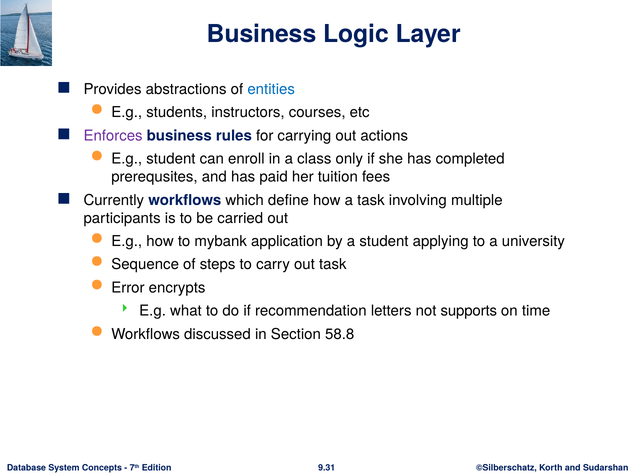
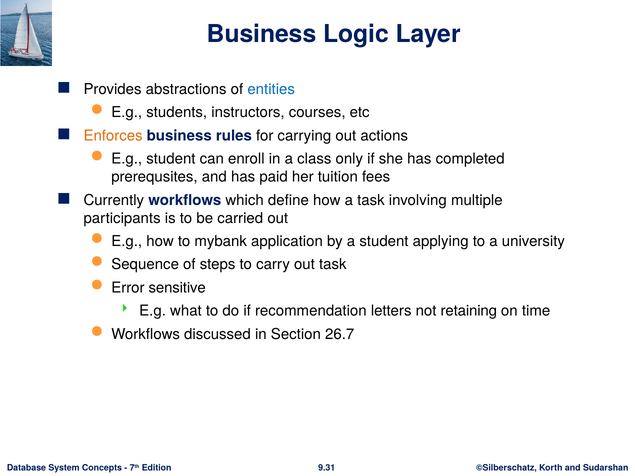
Enforces colour: purple -> orange (113, 136)
encrypts: encrypts -> sensitive (177, 288)
supports: supports -> retaining (469, 311)
58.8: 58.8 -> 26.7 (340, 334)
